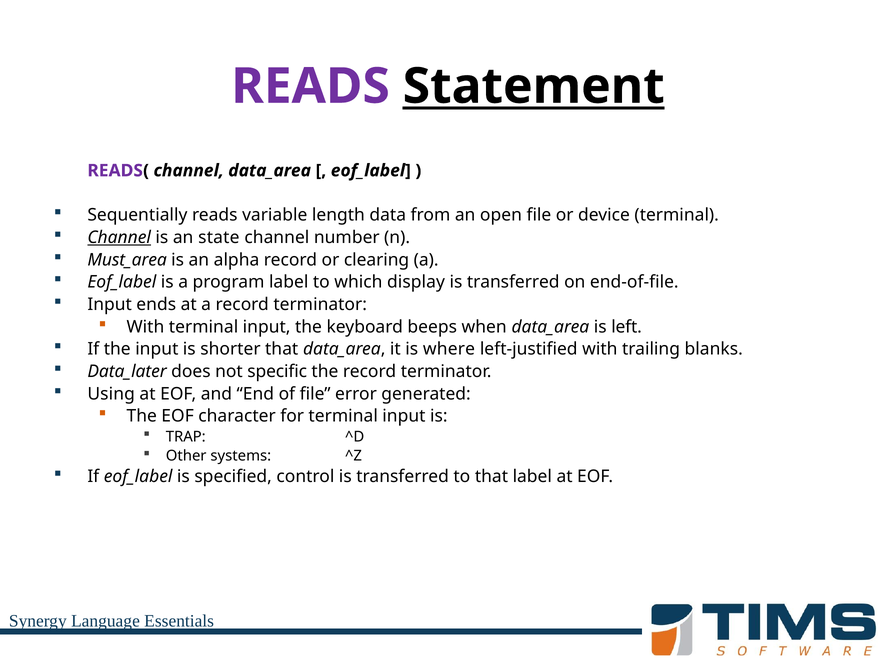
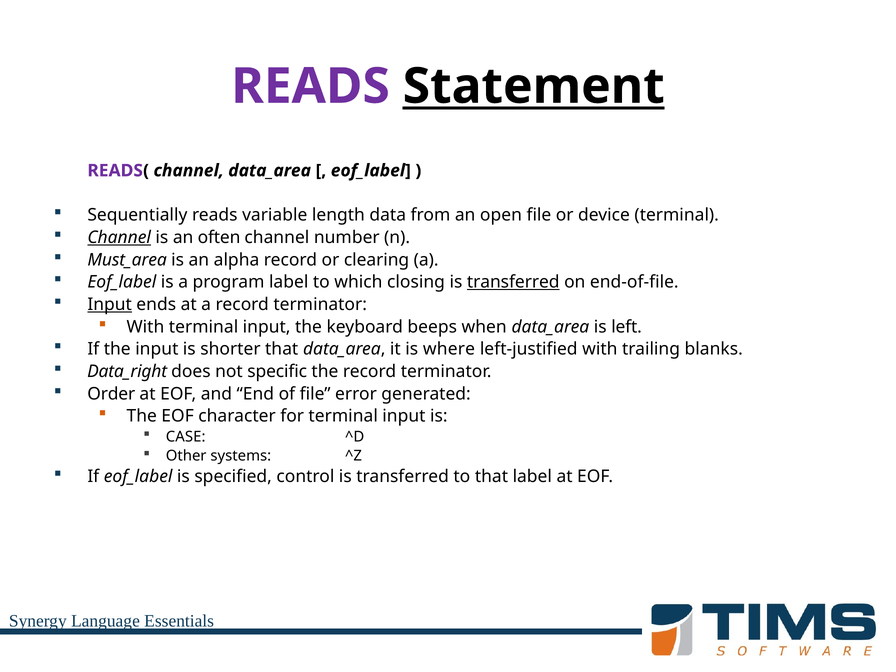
state: state -> often (219, 238)
display: display -> closing (416, 282)
transferred underline: none -> present (513, 282)
Input underline: none -> present (110, 305)
Data_later: Data_later -> Data_right (127, 372)
Using: Using -> Order (111, 394)
TRAP: TRAP -> CASE (186, 437)
